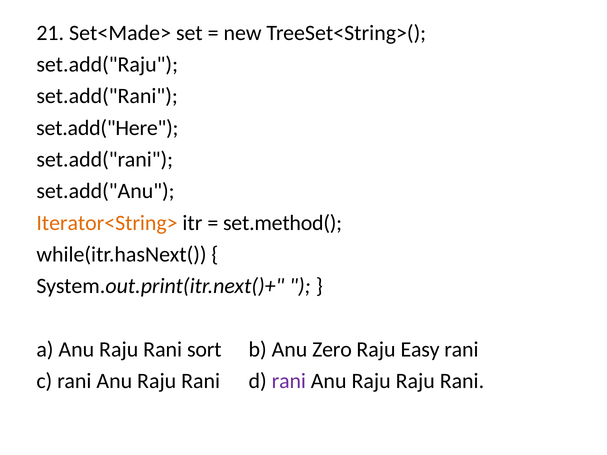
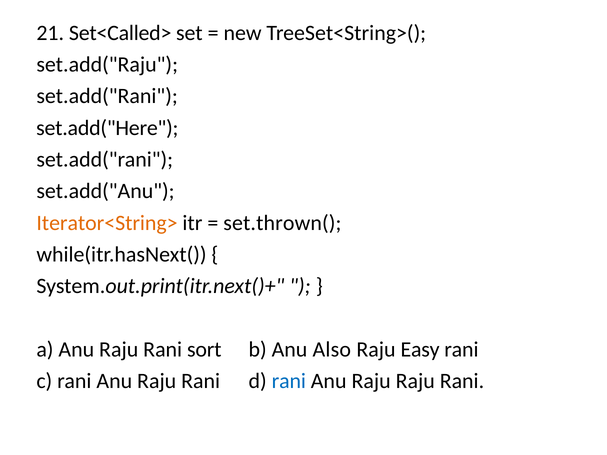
Set<Made>: Set<Made> -> Set<Called> (120, 33)
set.method(: set.method( -> set.thrown( (282, 223)
Zero: Zero -> Also (332, 350)
rani colour: purple -> blue (289, 381)
